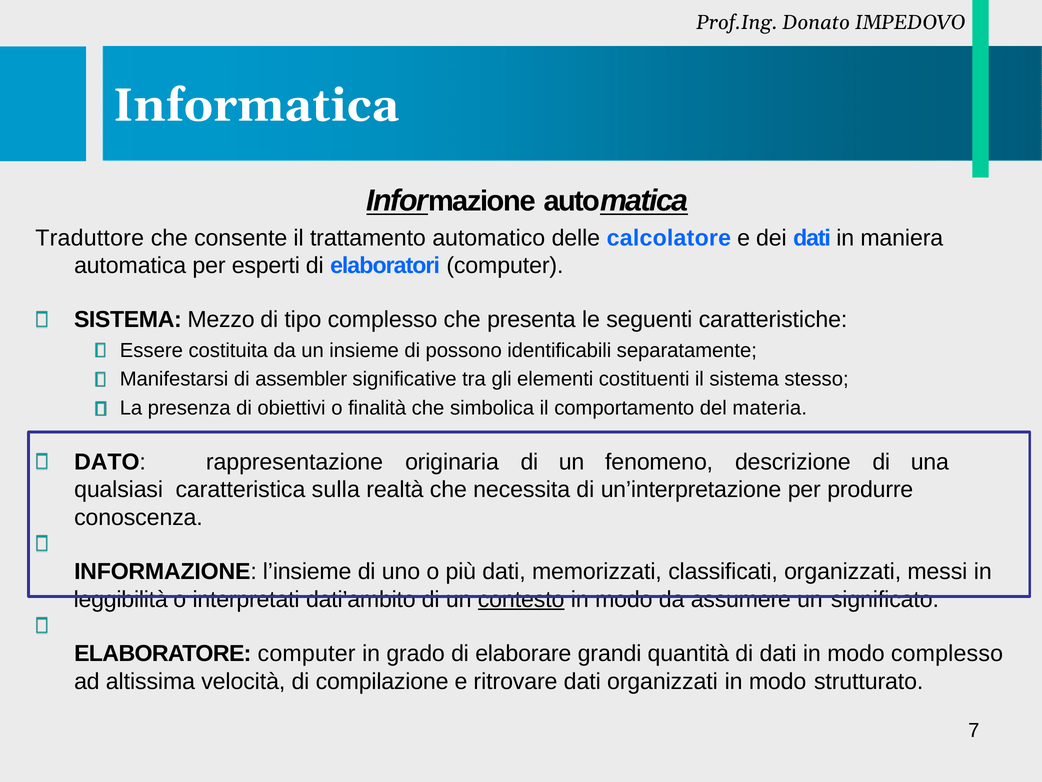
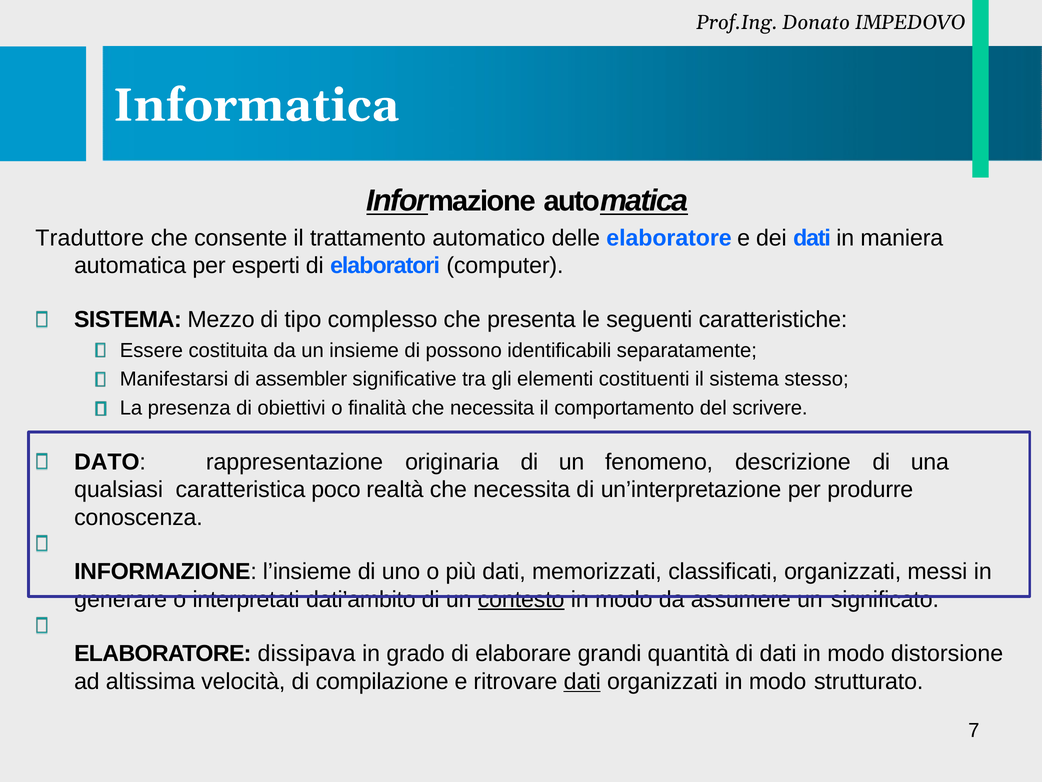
delle calcolatore: calcolatore -> elaboratore (669, 238)
finalità che simbolica: simbolica -> necessita (492, 408)
materia: materia -> scrivere (770, 408)
sulla: sulla -> poco (336, 489)
leggibilità: leggibilità -> generare (121, 599)
ELABORATORE computer: computer -> dissipava (307, 653)
modo complesso: complesso -> distorsione (947, 653)
dati underline: none -> present (582, 681)
